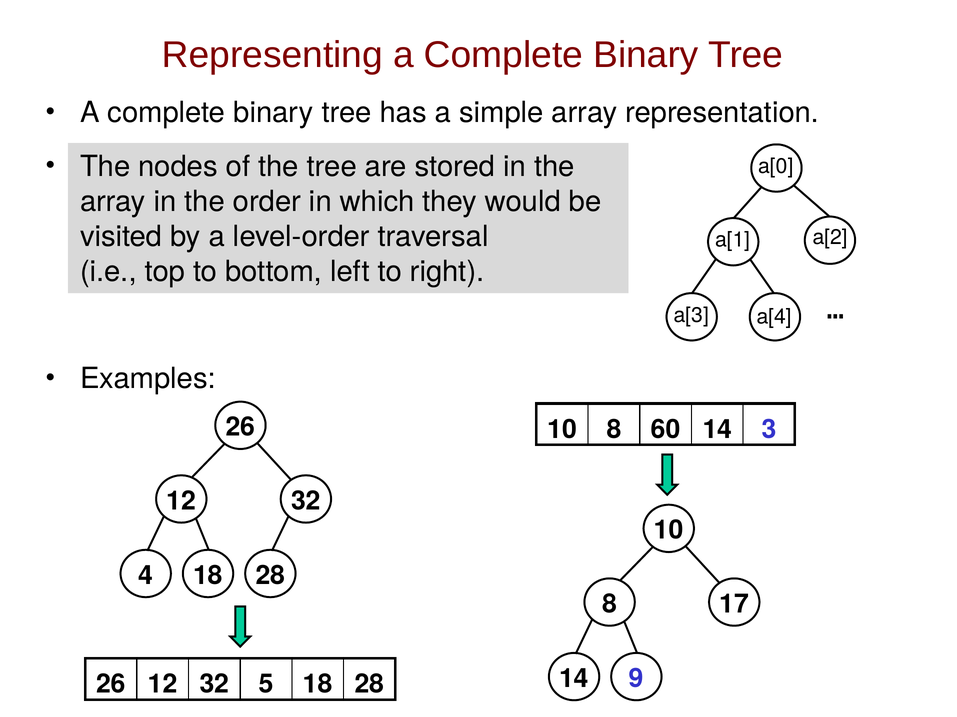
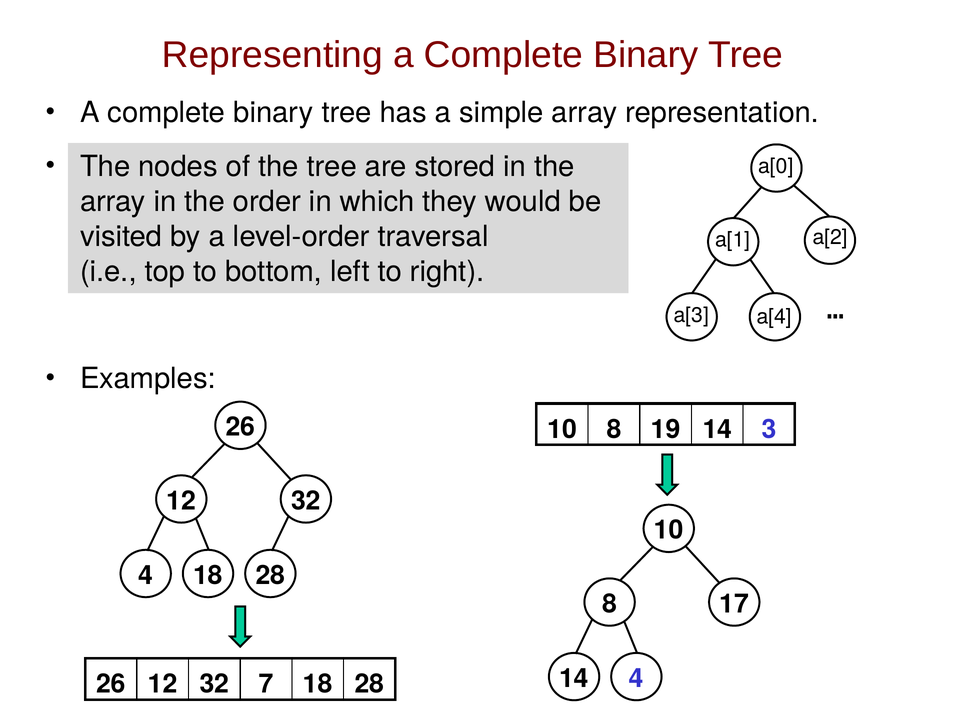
60: 60 -> 19 (666, 430)
14 9: 9 -> 4 (636, 679)
5: 5 -> 7 (266, 685)
